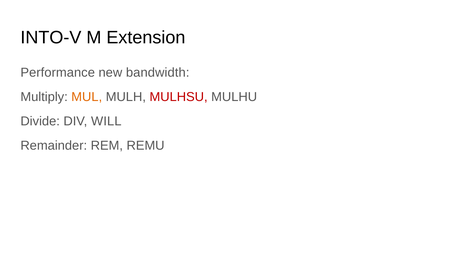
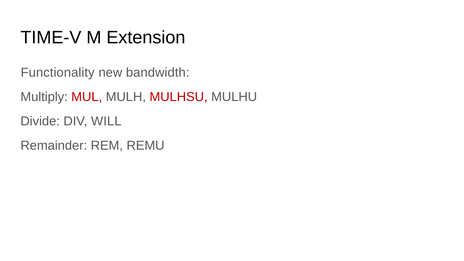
INTO-V: INTO-V -> TIME-V (51, 38)
Performance: Performance -> Functionality (58, 73)
MUL colour: orange -> red (87, 97)
